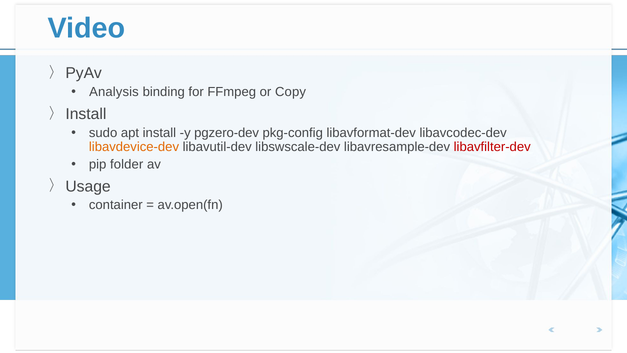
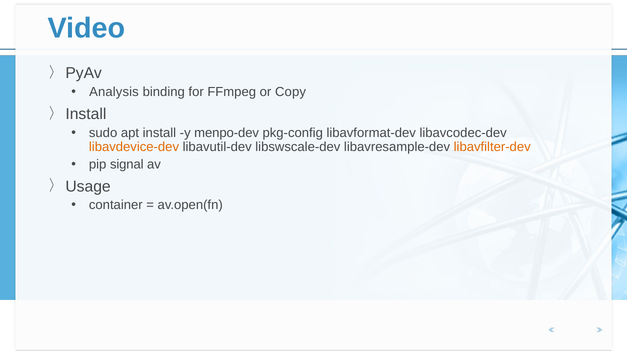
pgzero-dev: pgzero-dev -> menpo-dev (227, 133)
libavfilter-dev colour: red -> orange (492, 147)
folder: folder -> signal (127, 164)
